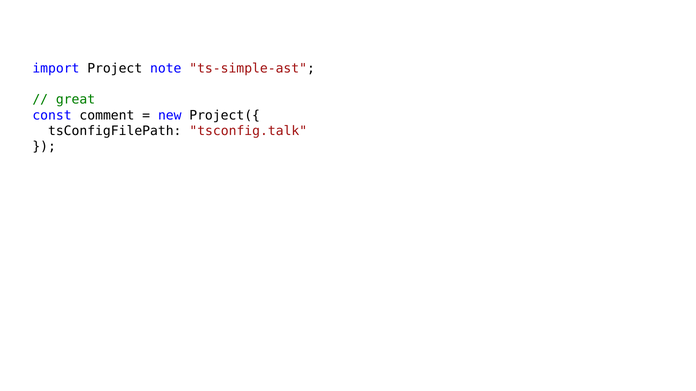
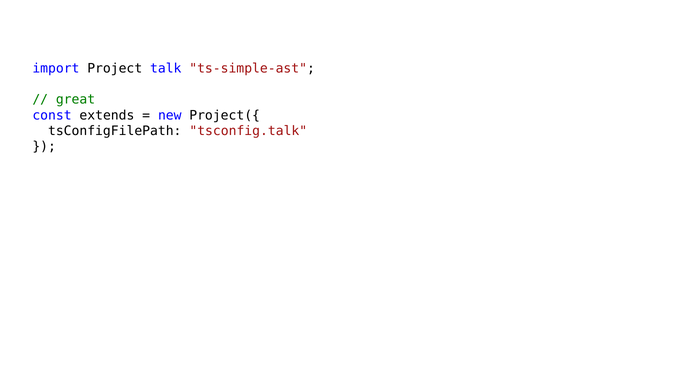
note: note -> talk (166, 68)
comment: comment -> extends (107, 115)
